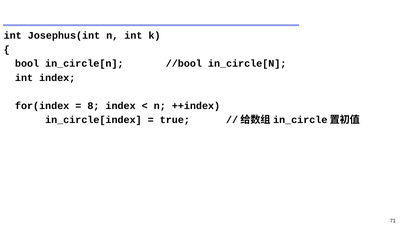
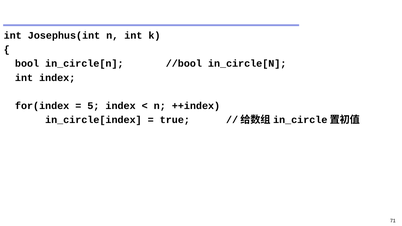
8: 8 -> 5 (93, 106)
